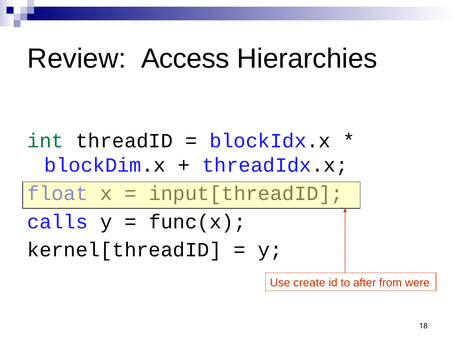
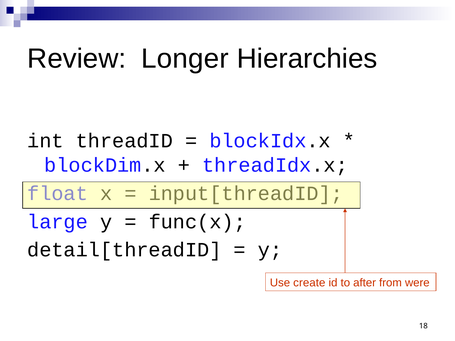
Access: Access -> Longer (185, 59)
int colour: green -> black (45, 141)
calls: calls -> large (58, 222)
kernel[threadID: kernel[threadID -> detail[threadID (124, 250)
